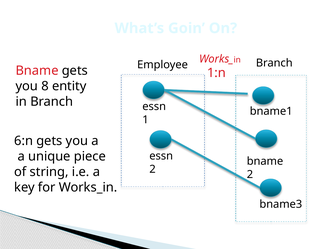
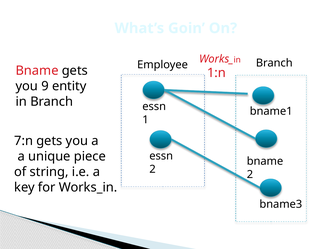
8: 8 -> 9 (45, 86)
6:n: 6:n -> 7:n (24, 141)
